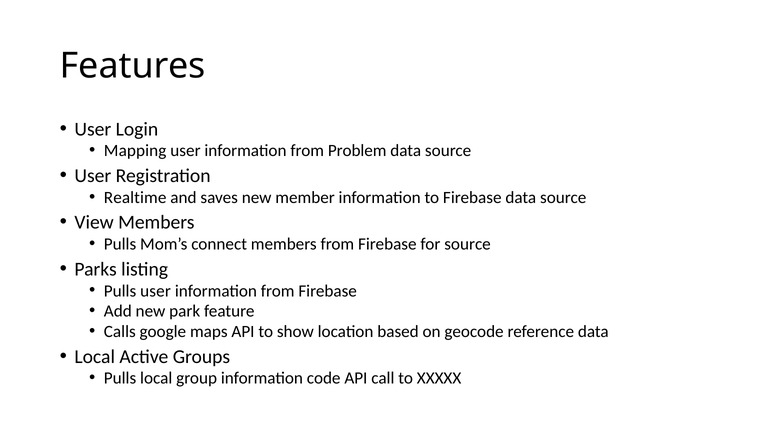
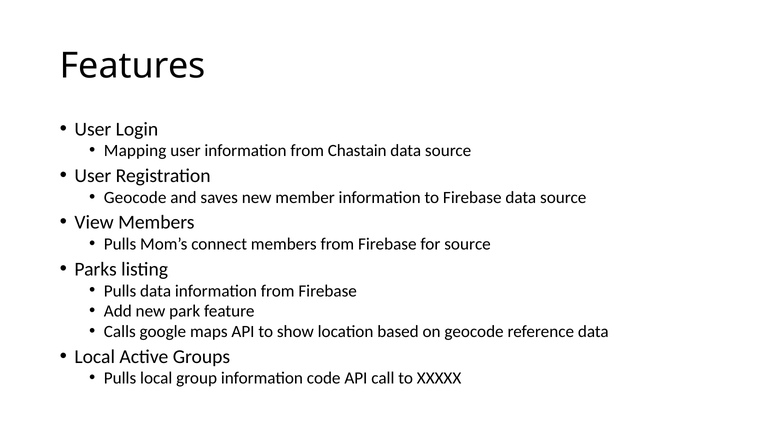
Problem: Problem -> Chastain (357, 151)
Realtime: Realtime -> Geocode (135, 197)
Pulls user: user -> data (156, 291)
